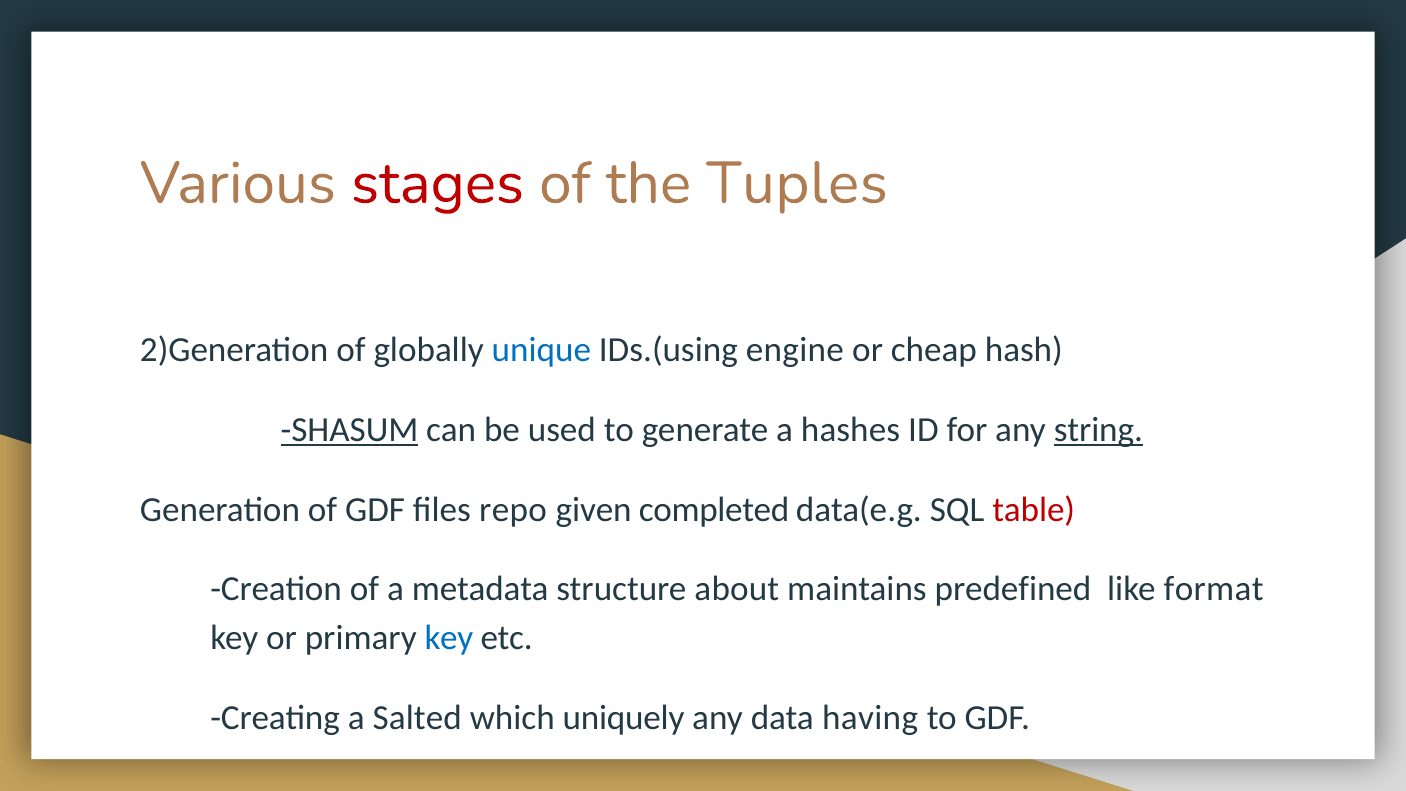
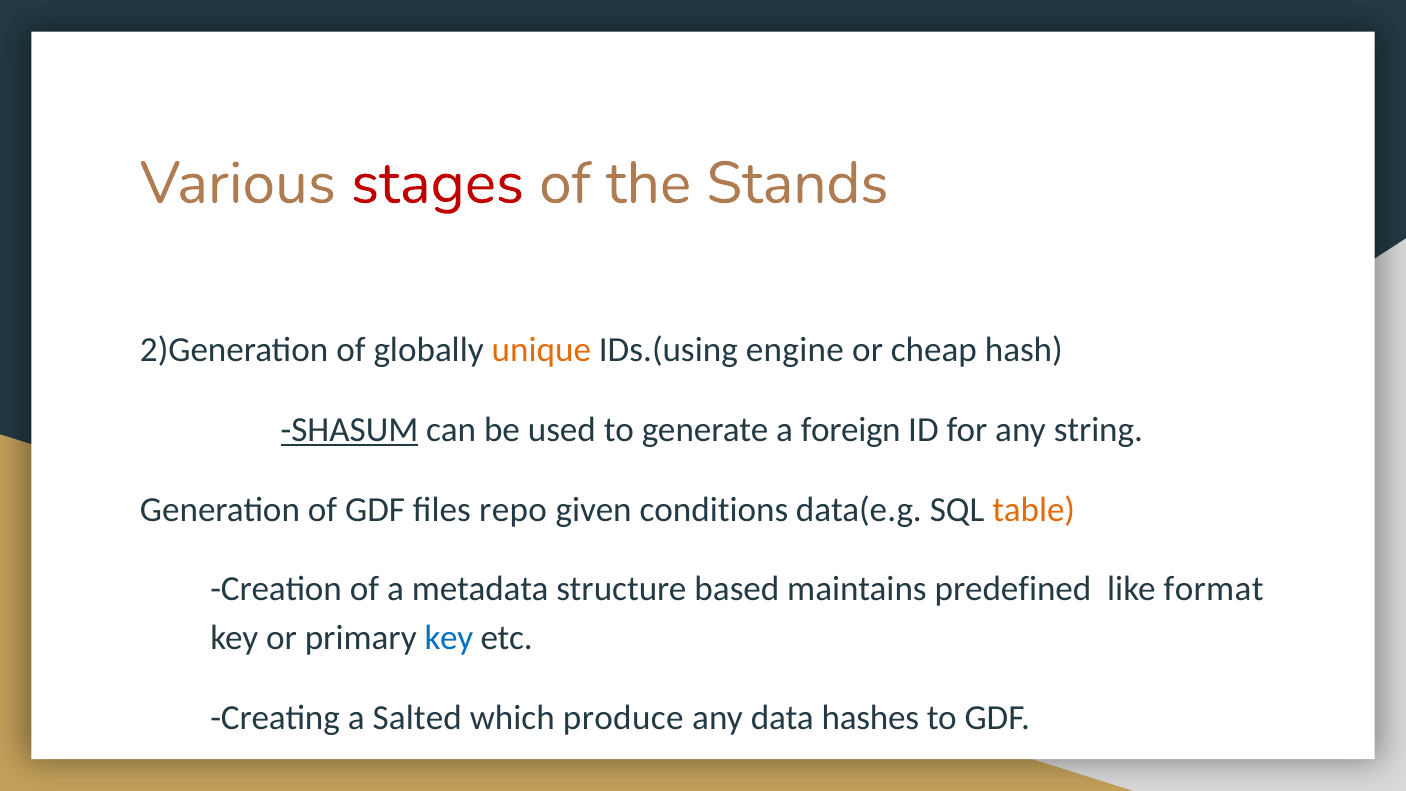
Tuples: Tuples -> Stands (797, 183)
unique colour: blue -> orange (541, 350)
hashes: hashes -> foreign (851, 430)
string underline: present -> none (1098, 430)
completed: completed -> conditions (714, 509)
table colour: red -> orange (1034, 509)
about: about -> based (737, 589)
uniquely: uniquely -> produce (623, 717)
having: having -> hashes (870, 717)
